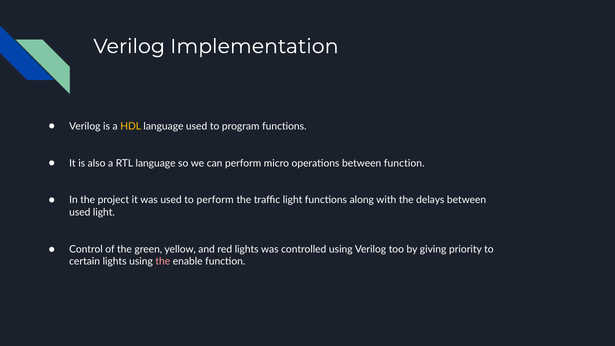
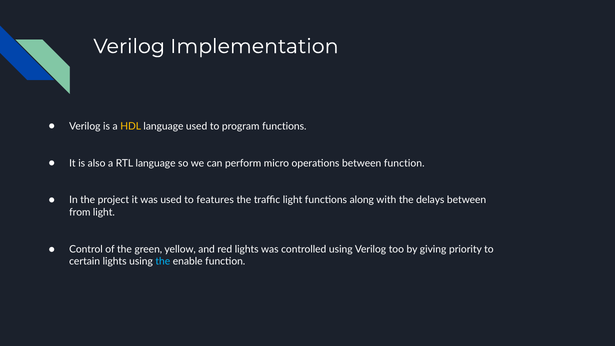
to perform: perform -> features (215, 200)
used: used -> from (80, 212)
the colour: pink -> light blue (163, 262)
